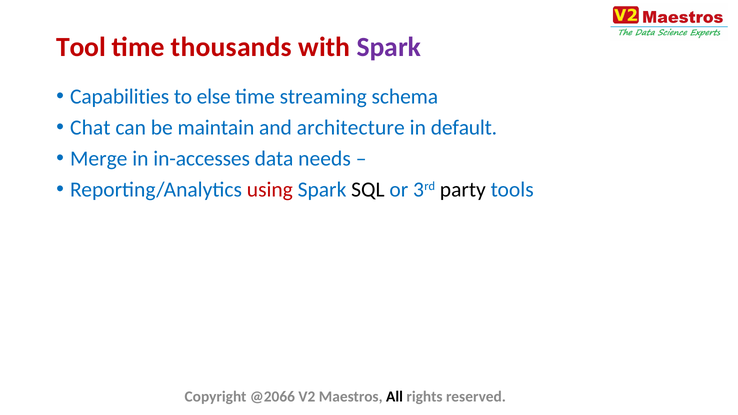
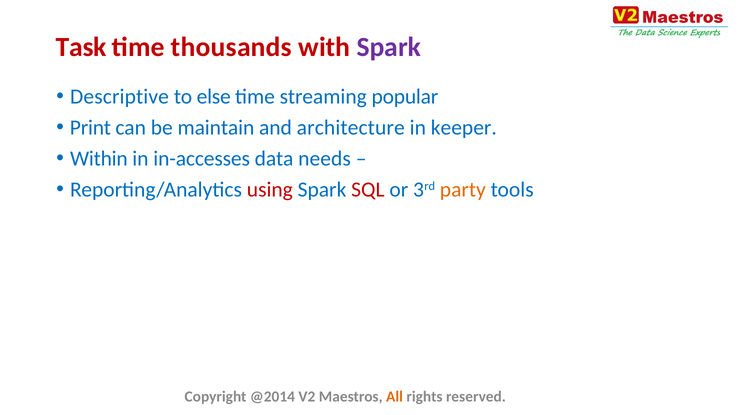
Tool: Tool -> Task (81, 47)
Capabilities: Capabilities -> Descriptive (120, 97)
schema: schema -> popular (405, 97)
Chat: Chat -> Print (90, 128)
default: default -> keeper (464, 128)
Merge: Merge -> Within (99, 159)
SQL colour: black -> red (368, 190)
party colour: black -> orange (463, 190)
@2066: @2066 -> @2014 (272, 397)
All colour: black -> orange (395, 397)
